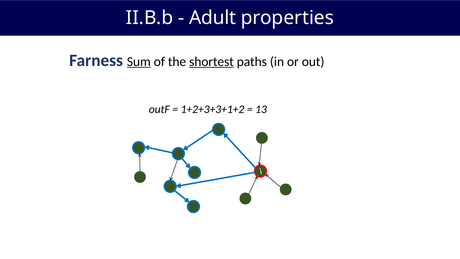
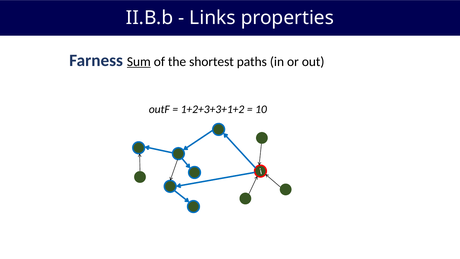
Adult: Adult -> Links (213, 18)
shortest underline: present -> none (211, 62)
13: 13 -> 10 (261, 109)
